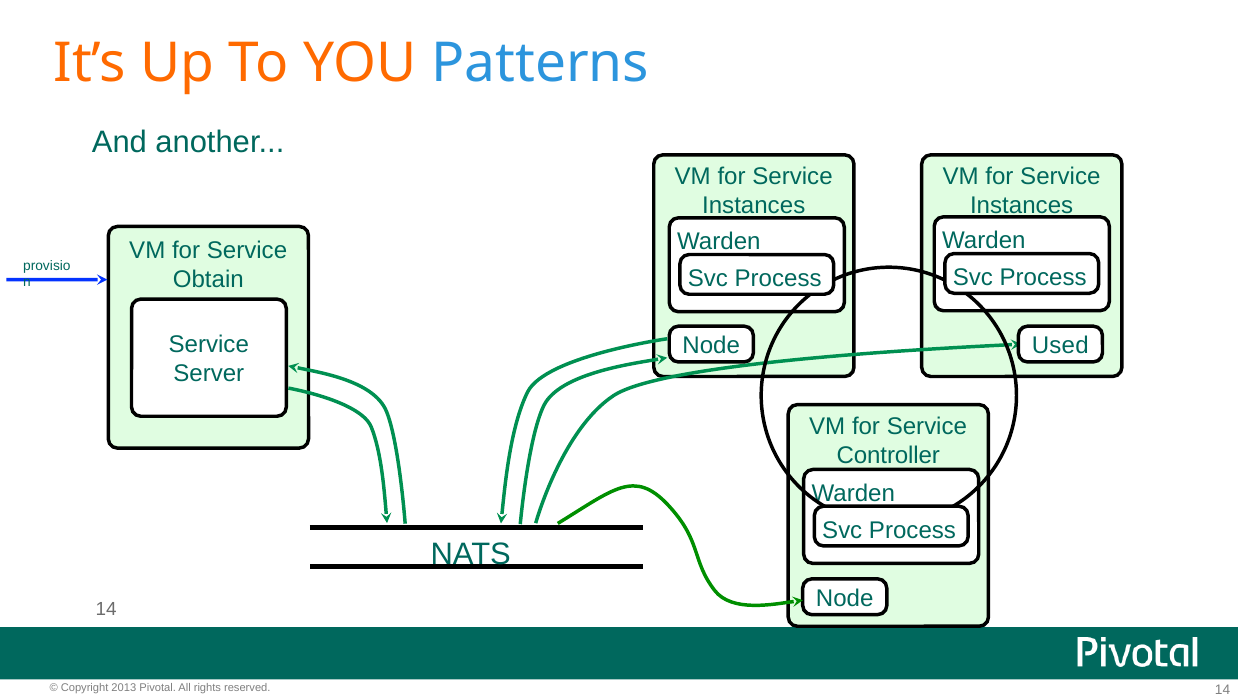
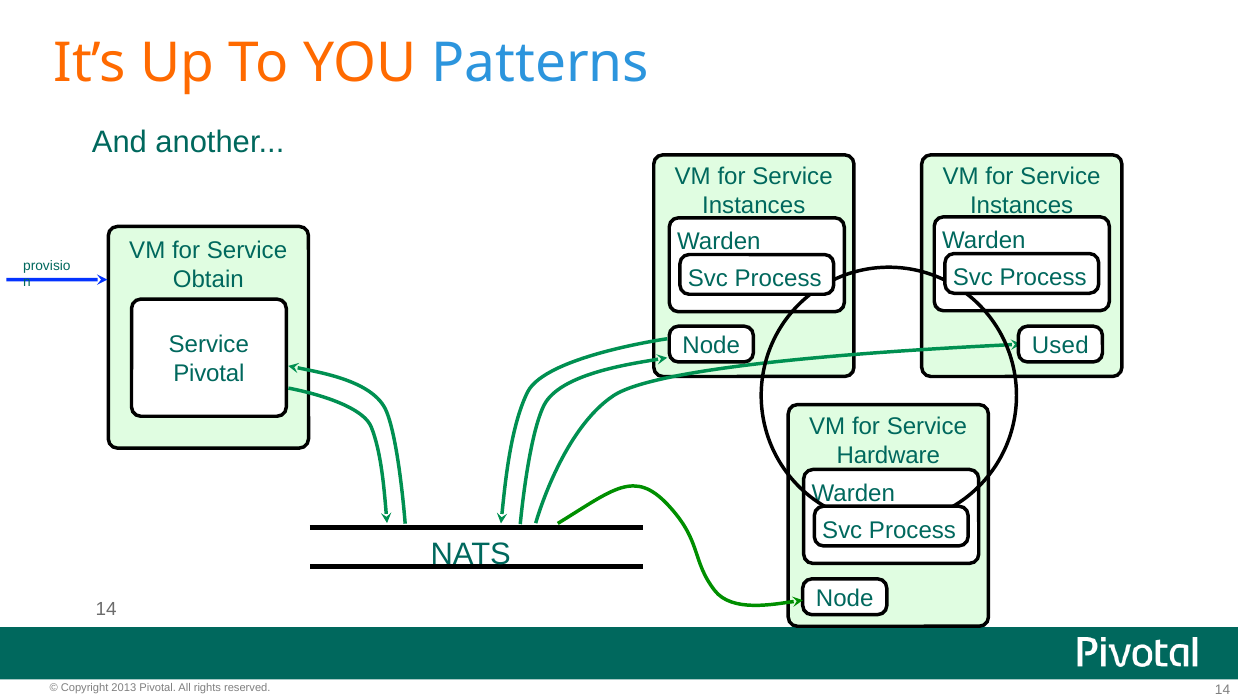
Server: Server -> Pivotal (209, 373)
Controller: Controller -> Hardware (888, 455)
